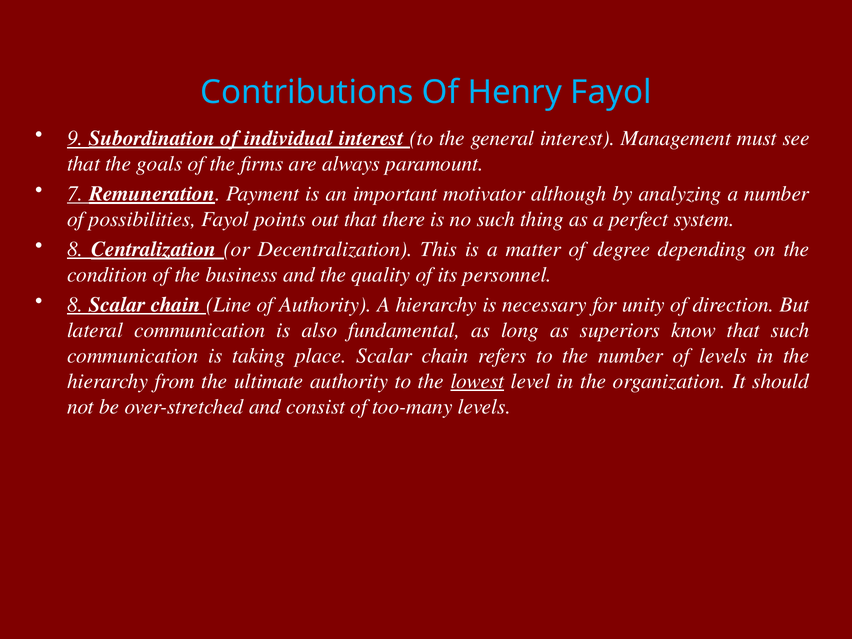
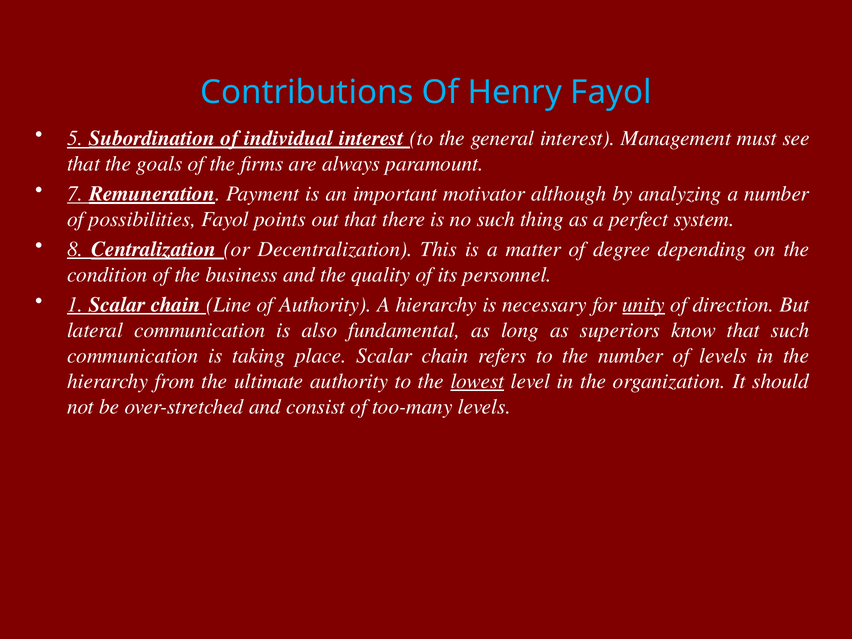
9: 9 -> 5 (75, 138)
8: 8 -> 1 (75, 304)
unity underline: none -> present (644, 304)
